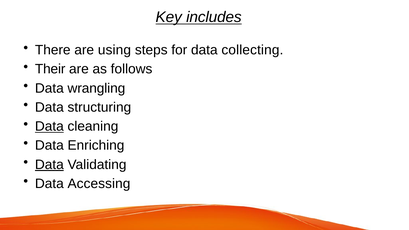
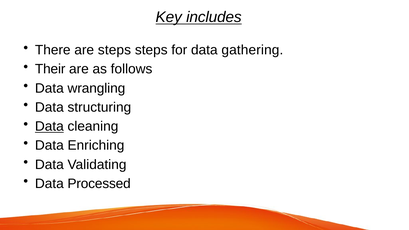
are using: using -> steps (114, 50)
collecting: collecting -> gathering (252, 50)
Data underline: present -> none (49, 165)
Accessing: Accessing -> Processed (99, 184)
